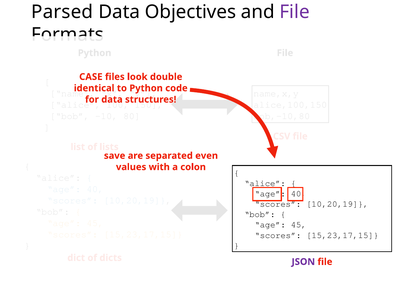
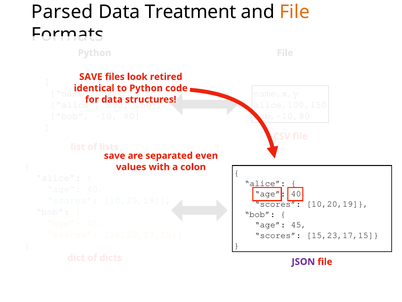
Objectives: Objectives -> Treatment (191, 12)
File colour: purple -> orange (295, 12)
CASE: CASE -> SAVE (91, 77)
double: double -> retired (166, 77)
